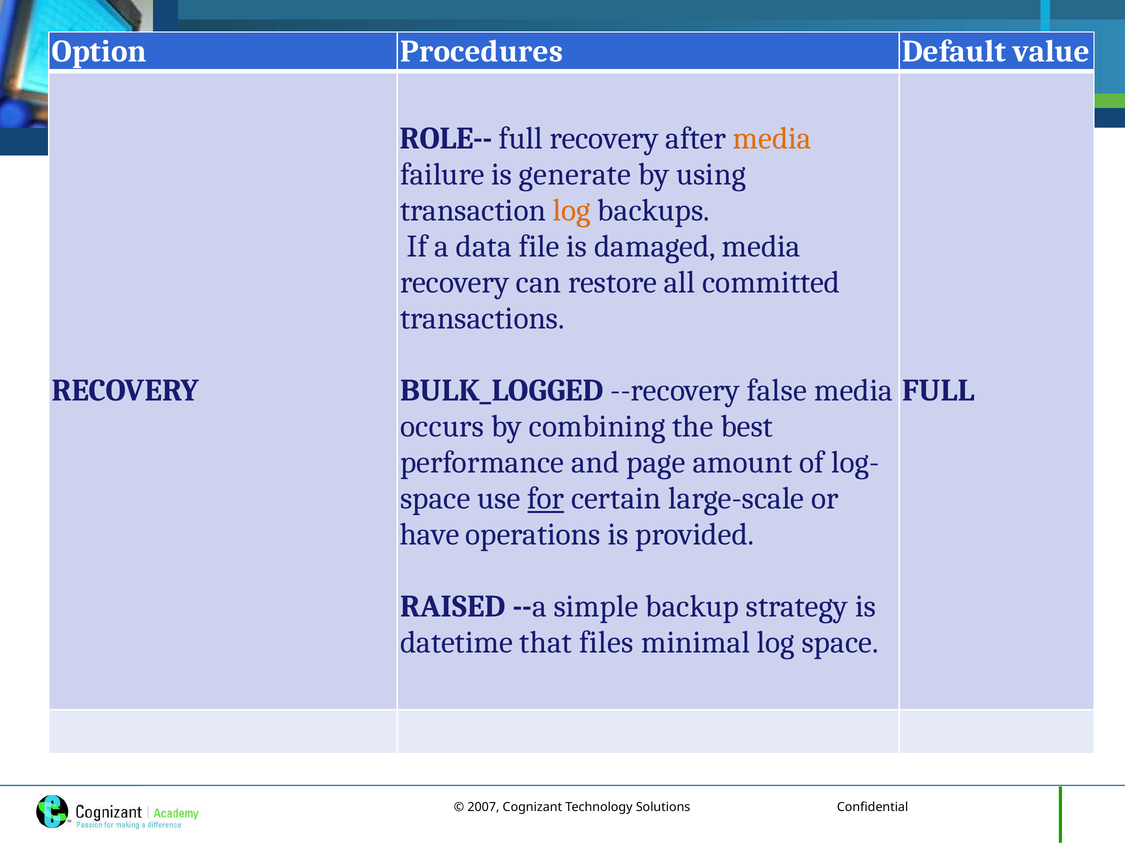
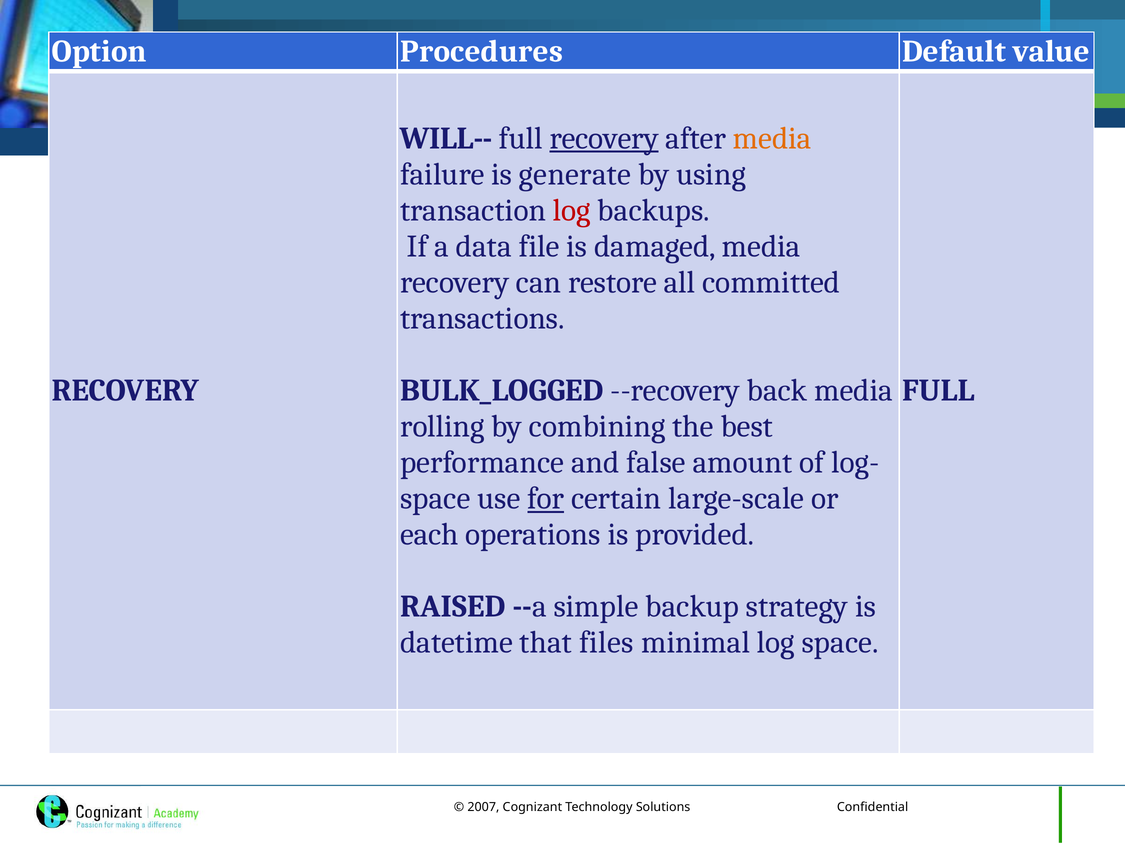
ROLE--: ROLE-- -> WILL-- (446, 138)
recovery underline: none -> present (604, 138)
log colour: orange -> red (572, 210)
false: false -> back (777, 390)
occurs: occurs -> rolling (442, 426)
page: page -> false (656, 462)
have: have -> each (429, 534)
